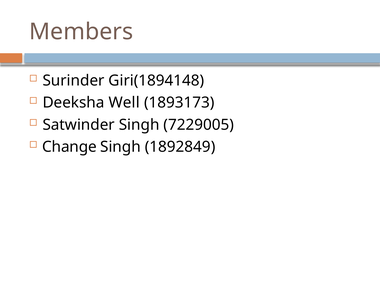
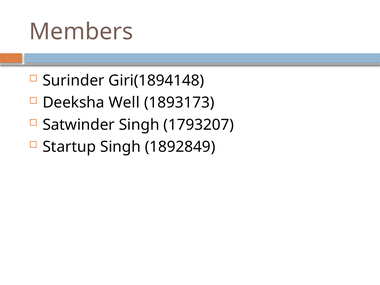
7229005: 7229005 -> 1793207 (199, 125)
Change: Change -> Startup (69, 147)
